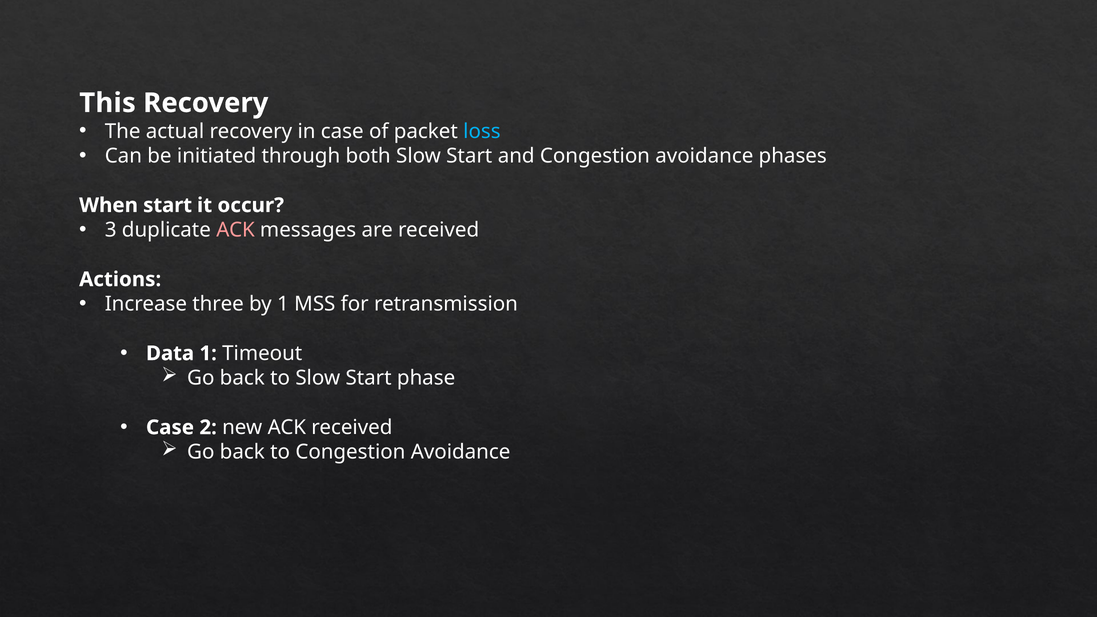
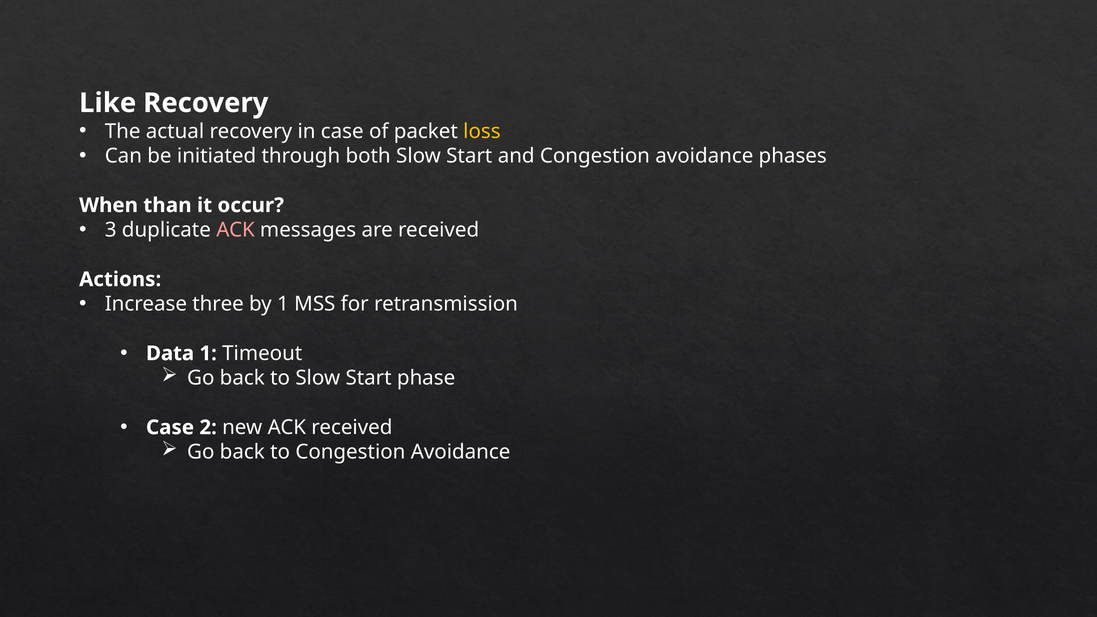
This: This -> Like (108, 103)
loss colour: light blue -> yellow (482, 131)
When start: start -> than (167, 205)
